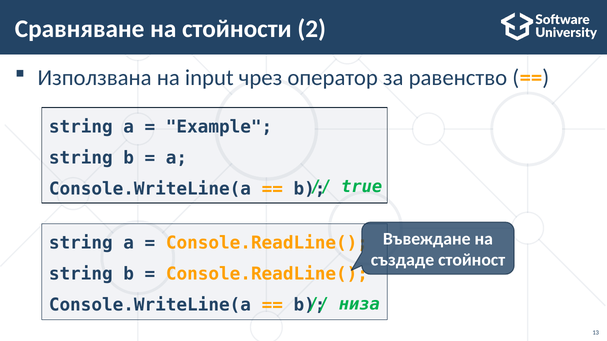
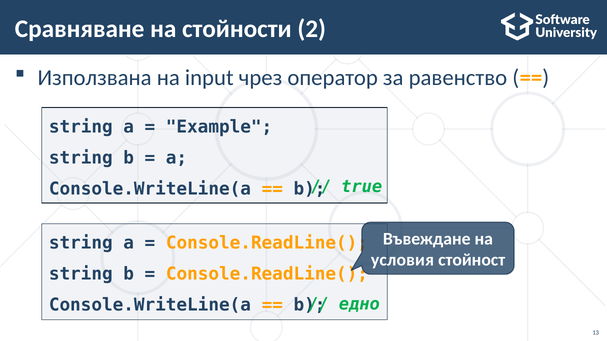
създаде: създаде -> условия (402, 260)
низа: низа -> едно (359, 305)
